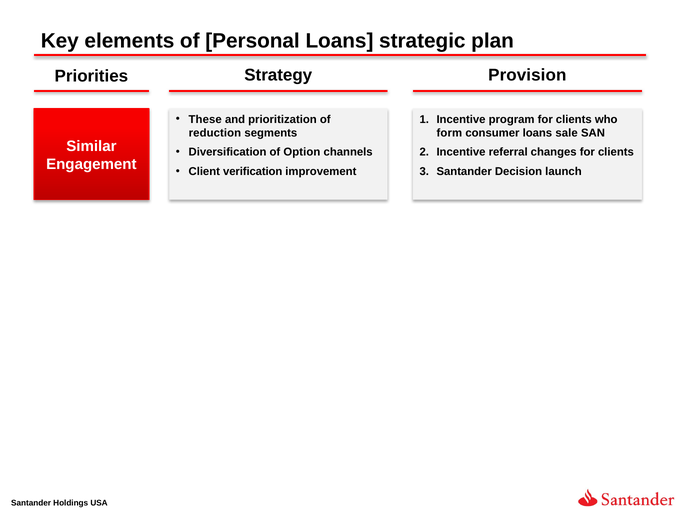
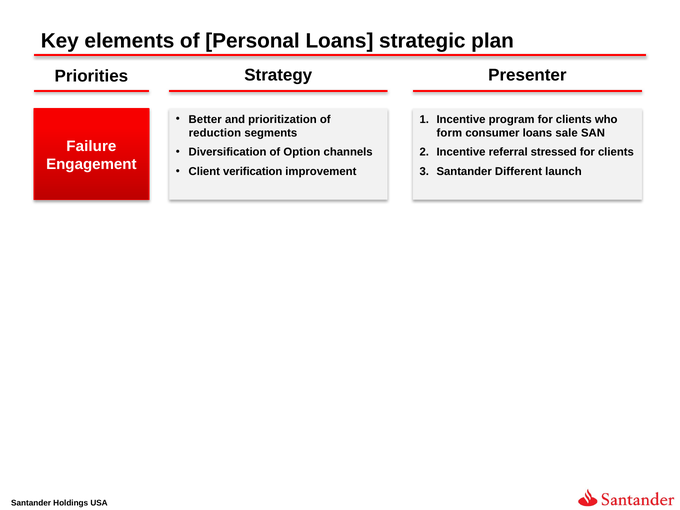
Provision: Provision -> Presenter (527, 75)
These: These -> Better (205, 119)
Similar: Similar -> Failure (91, 146)
changes: changes -> stressed (554, 152)
Decision: Decision -> Different (518, 172)
